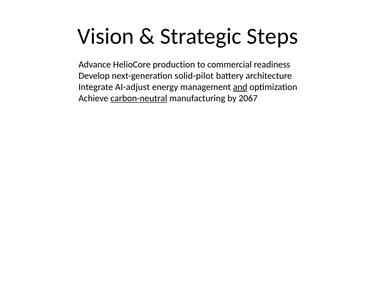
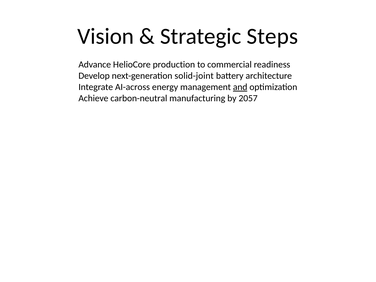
solid-pilot: solid-pilot -> solid-joint (194, 76)
AI-adjust: AI-adjust -> AI-across (132, 87)
carbon-neutral underline: present -> none (139, 98)
2067: 2067 -> 2057 (248, 98)
